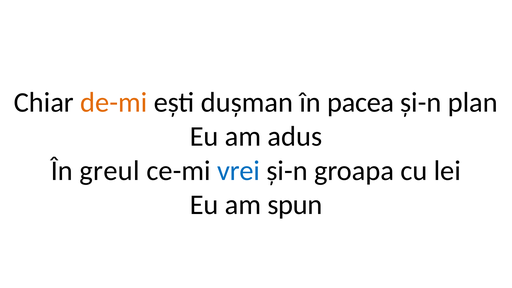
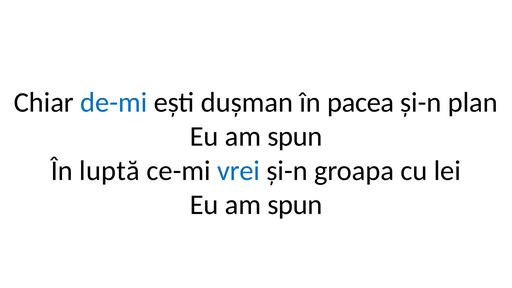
de-mi colour: orange -> blue (114, 102)
adus: adus -> spun (295, 137)
greul: greul -> luptă (110, 171)
